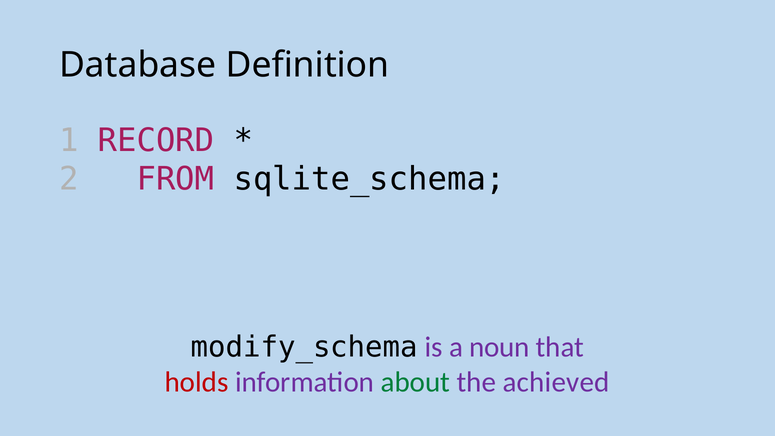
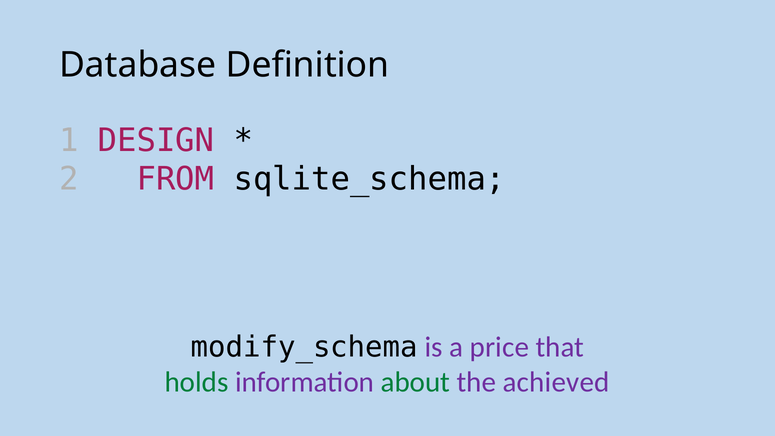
RECORD: RECORD -> DESIGN (156, 141)
noun: noun -> price (499, 347)
holds colour: red -> green (197, 382)
